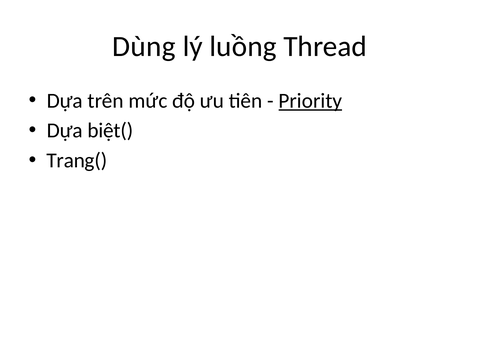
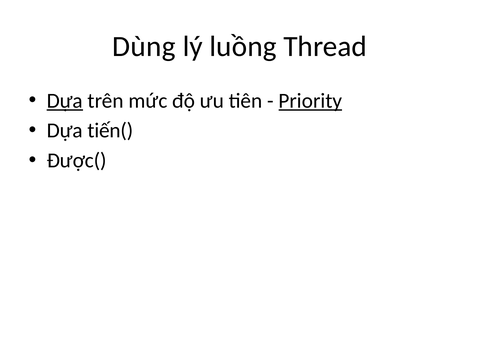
Dựa underline: none -> present (65, 100)
biệt(: biệt( -> tiến( (110, 130)
Trang(: Trang( -> Được( (77, 160)
